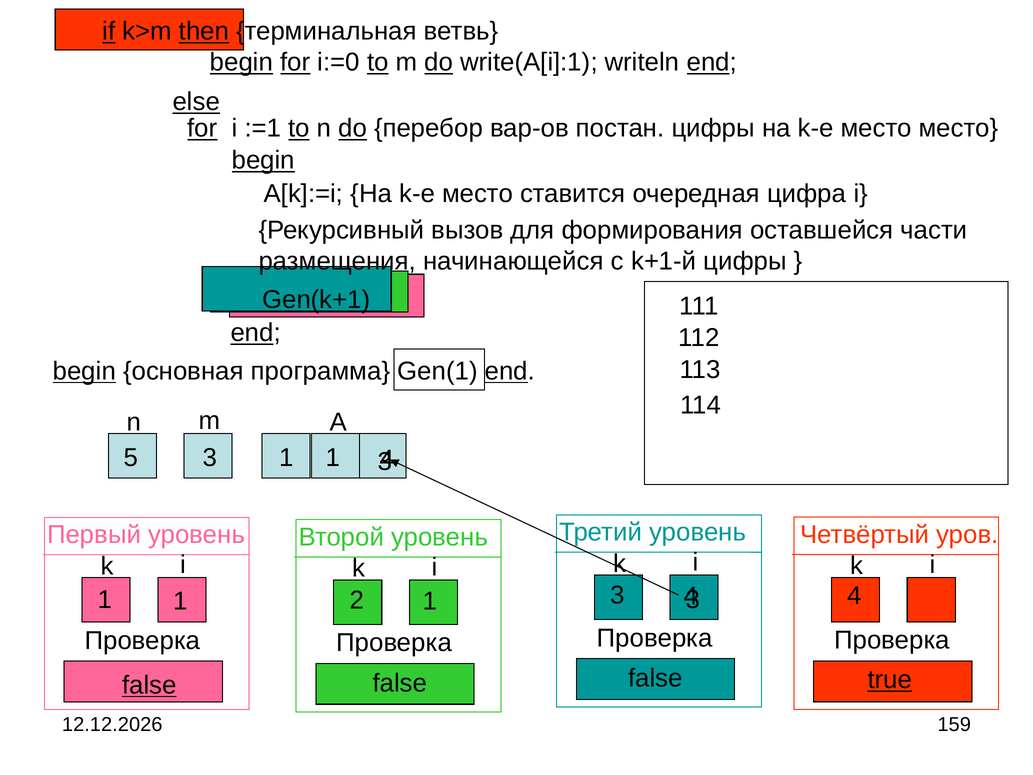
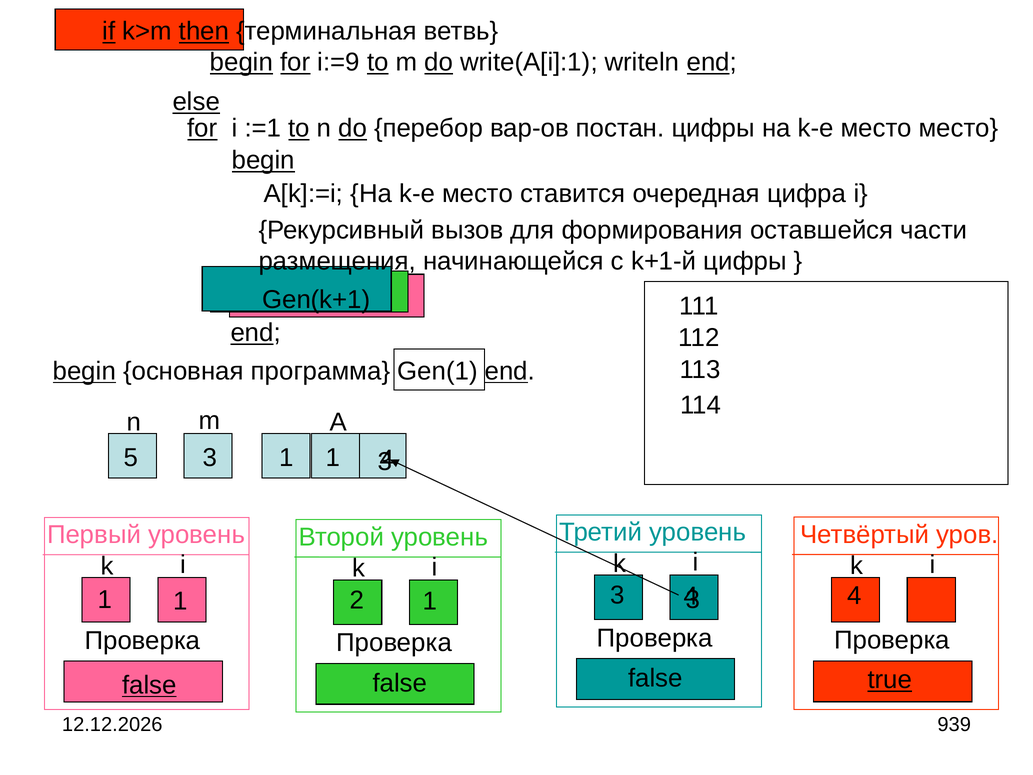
i:=0: i:=0 -> i:=9 (339, 62)
159: 159 -> 939 (954, 724)
